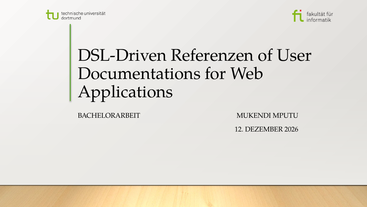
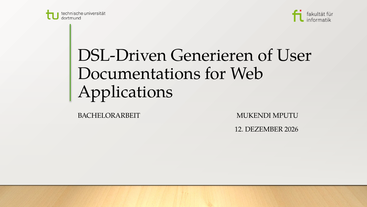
Referenzen: Referenzen -> Generieren (212, 55)
